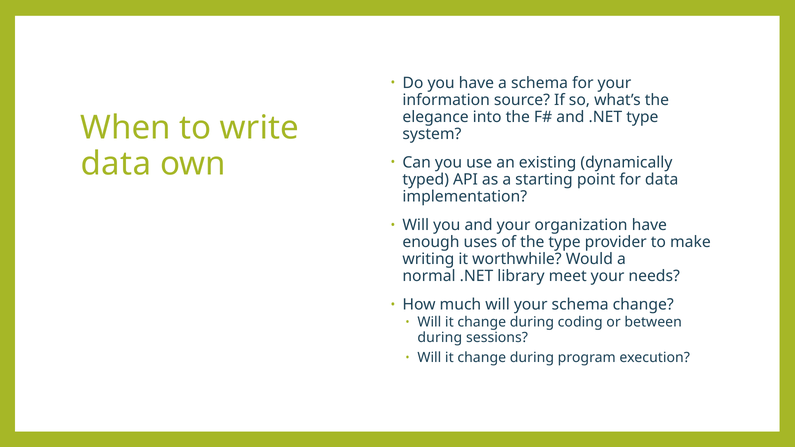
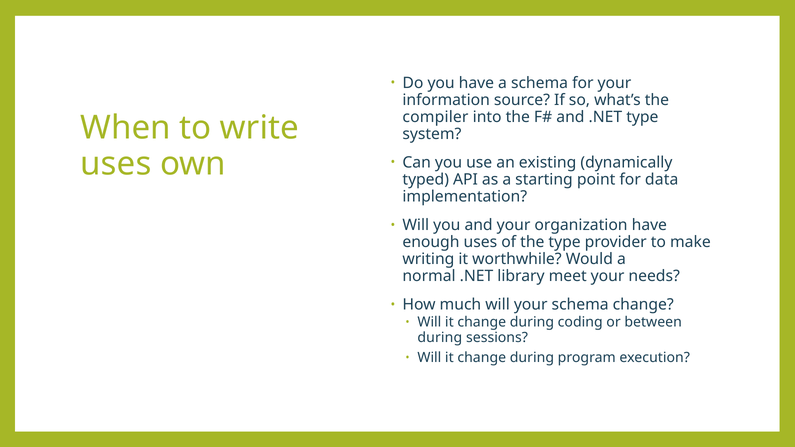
elegance: elegance -> compiler (435, 117)
data: data -> uses (116, 164)
